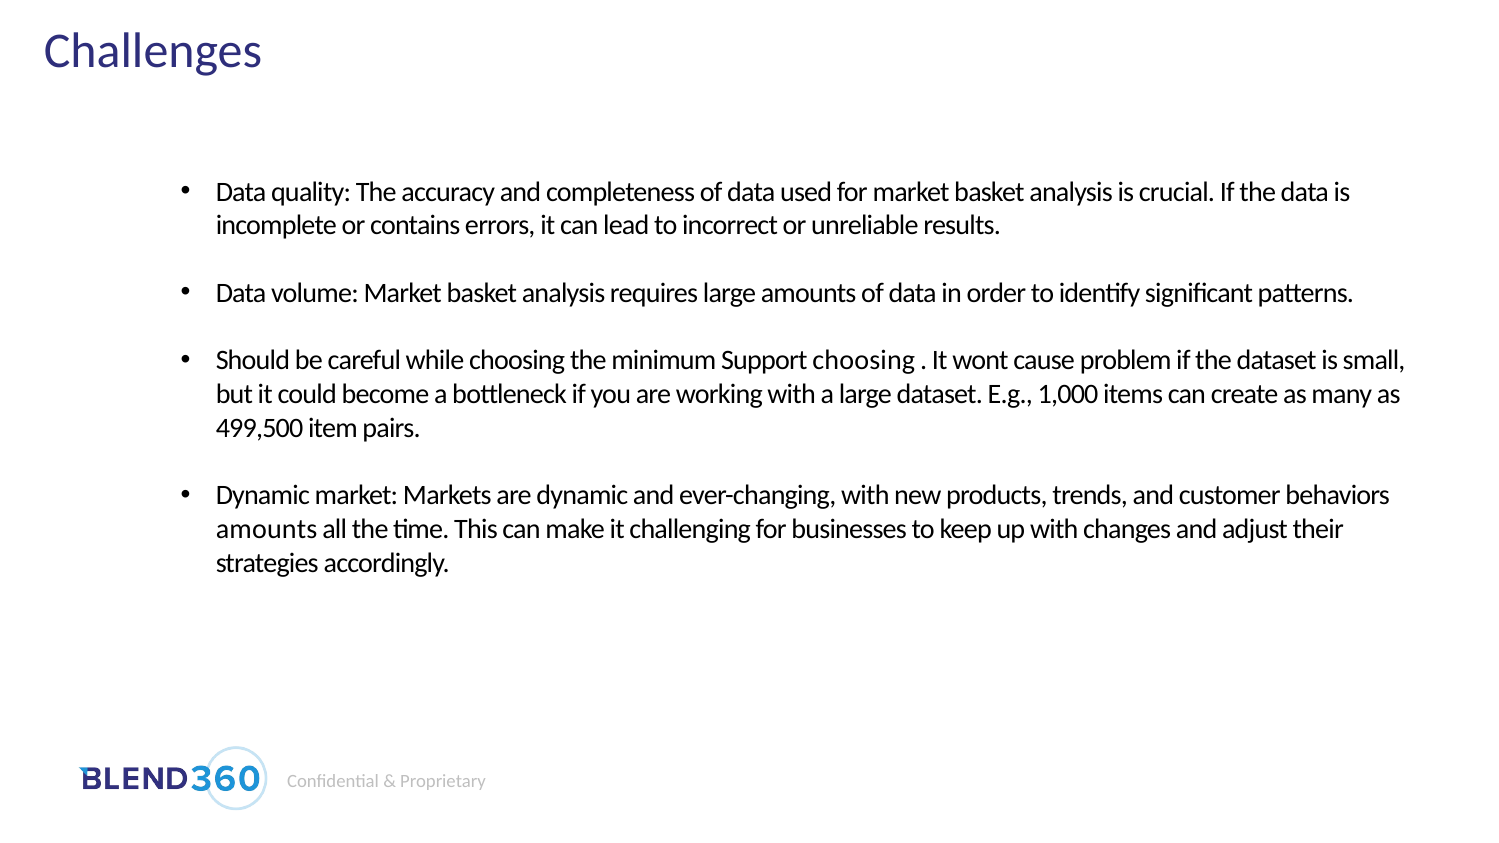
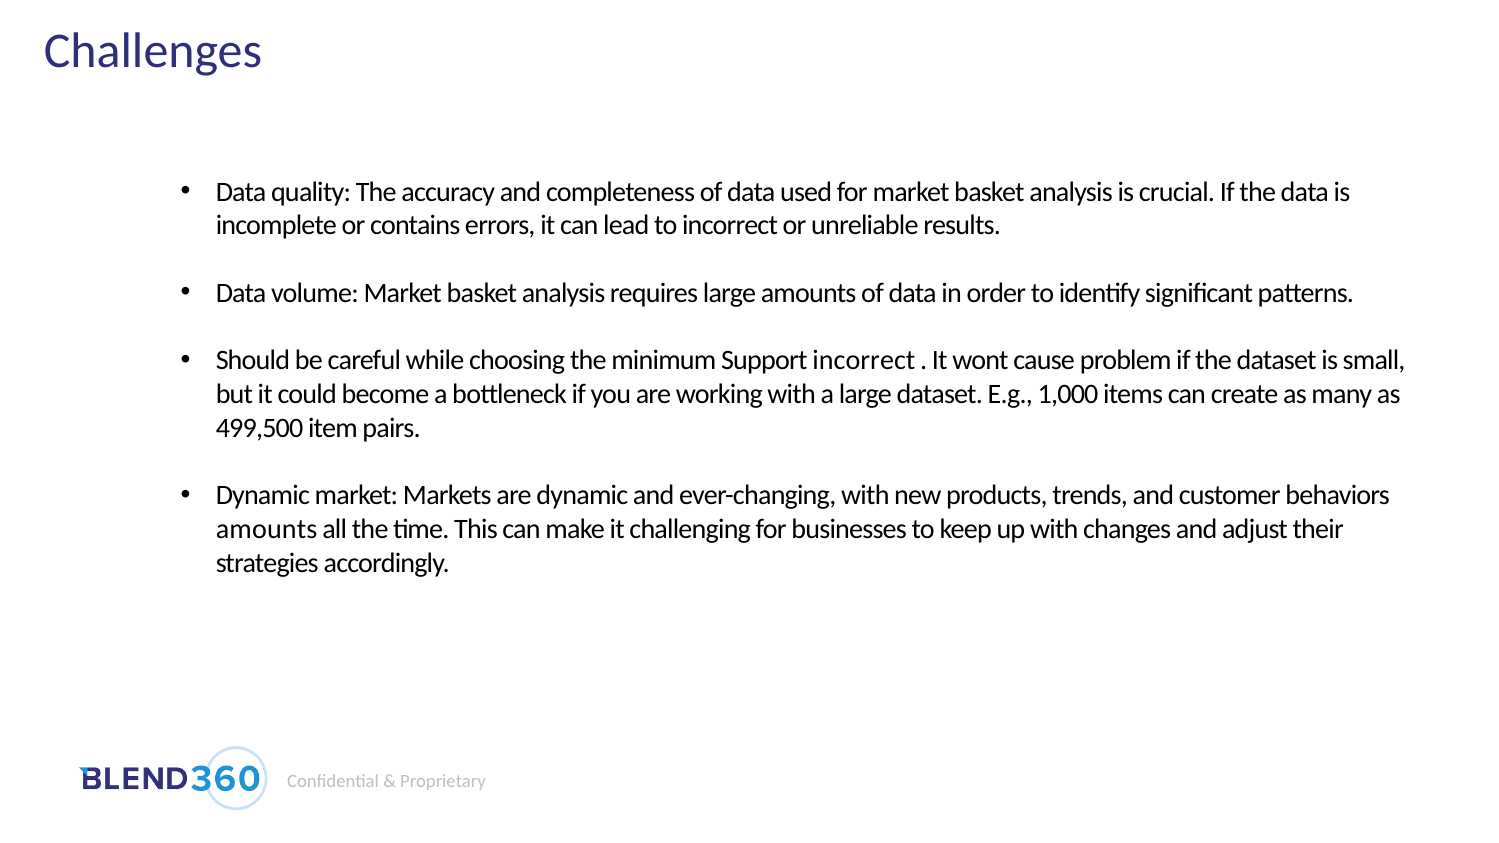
Support choosing: choosing -> incorrect (864, 361)
